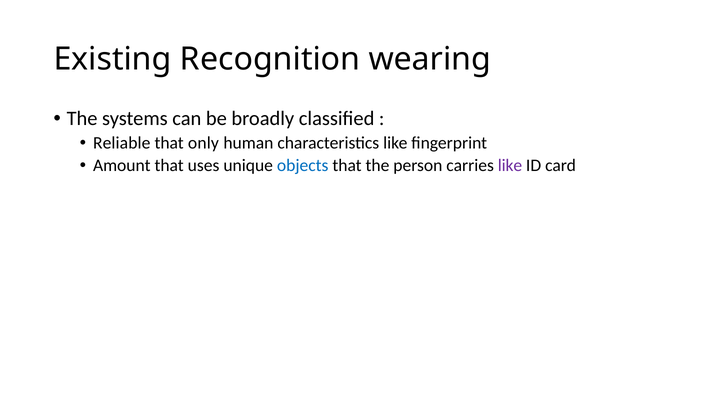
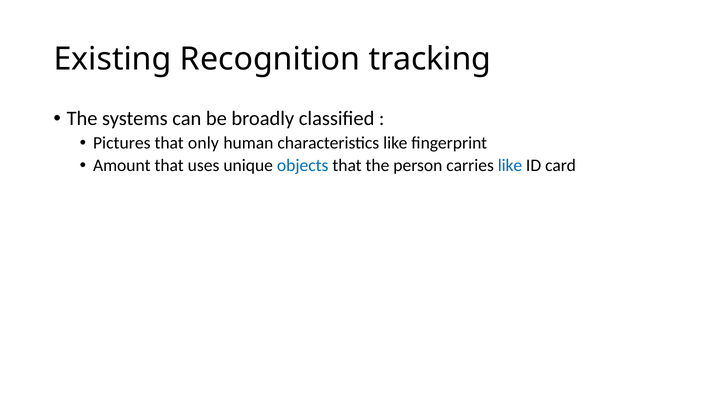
wearing: wearing -> tracking (430, 59)
Reliable: Reliable -> Pictures (122, 143)
like colour: purple -> blue (510, 165)
